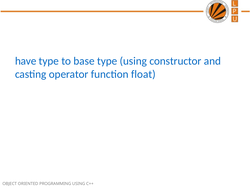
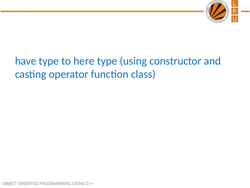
base: base -> here (84, 61)
float: float -> class (143, 74)
